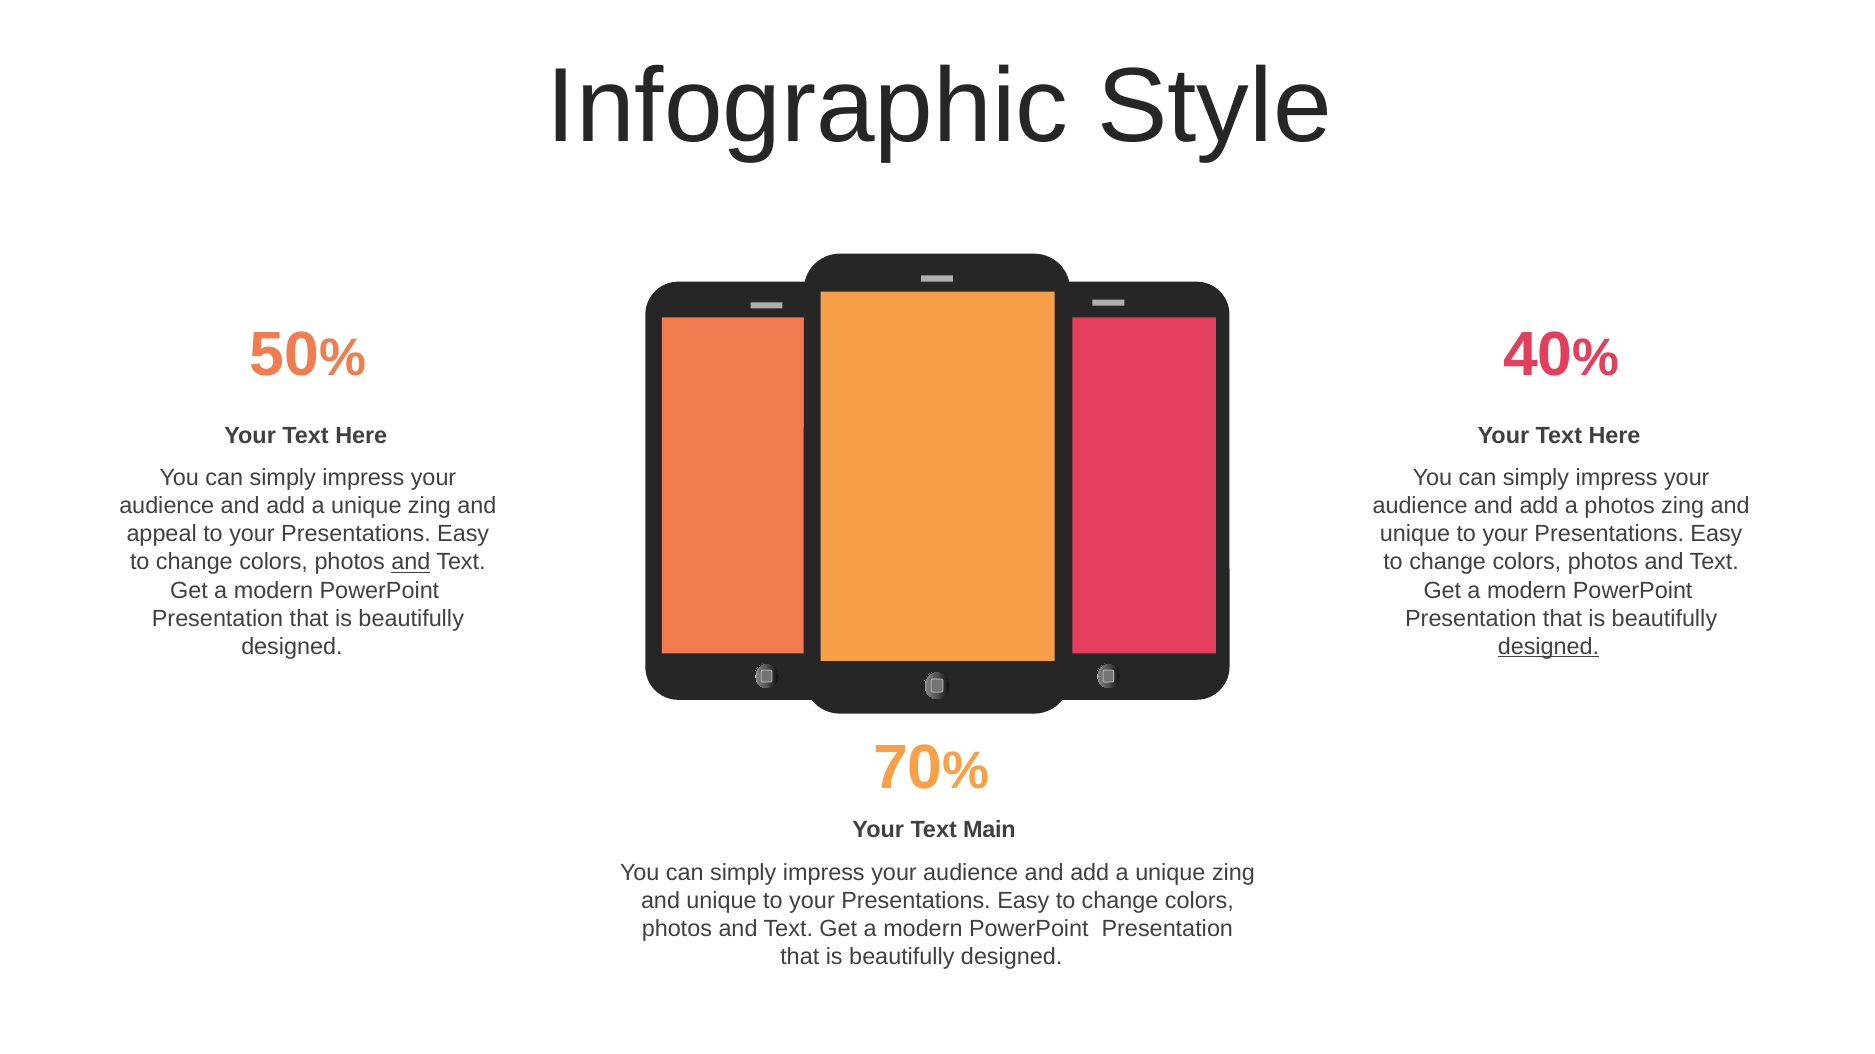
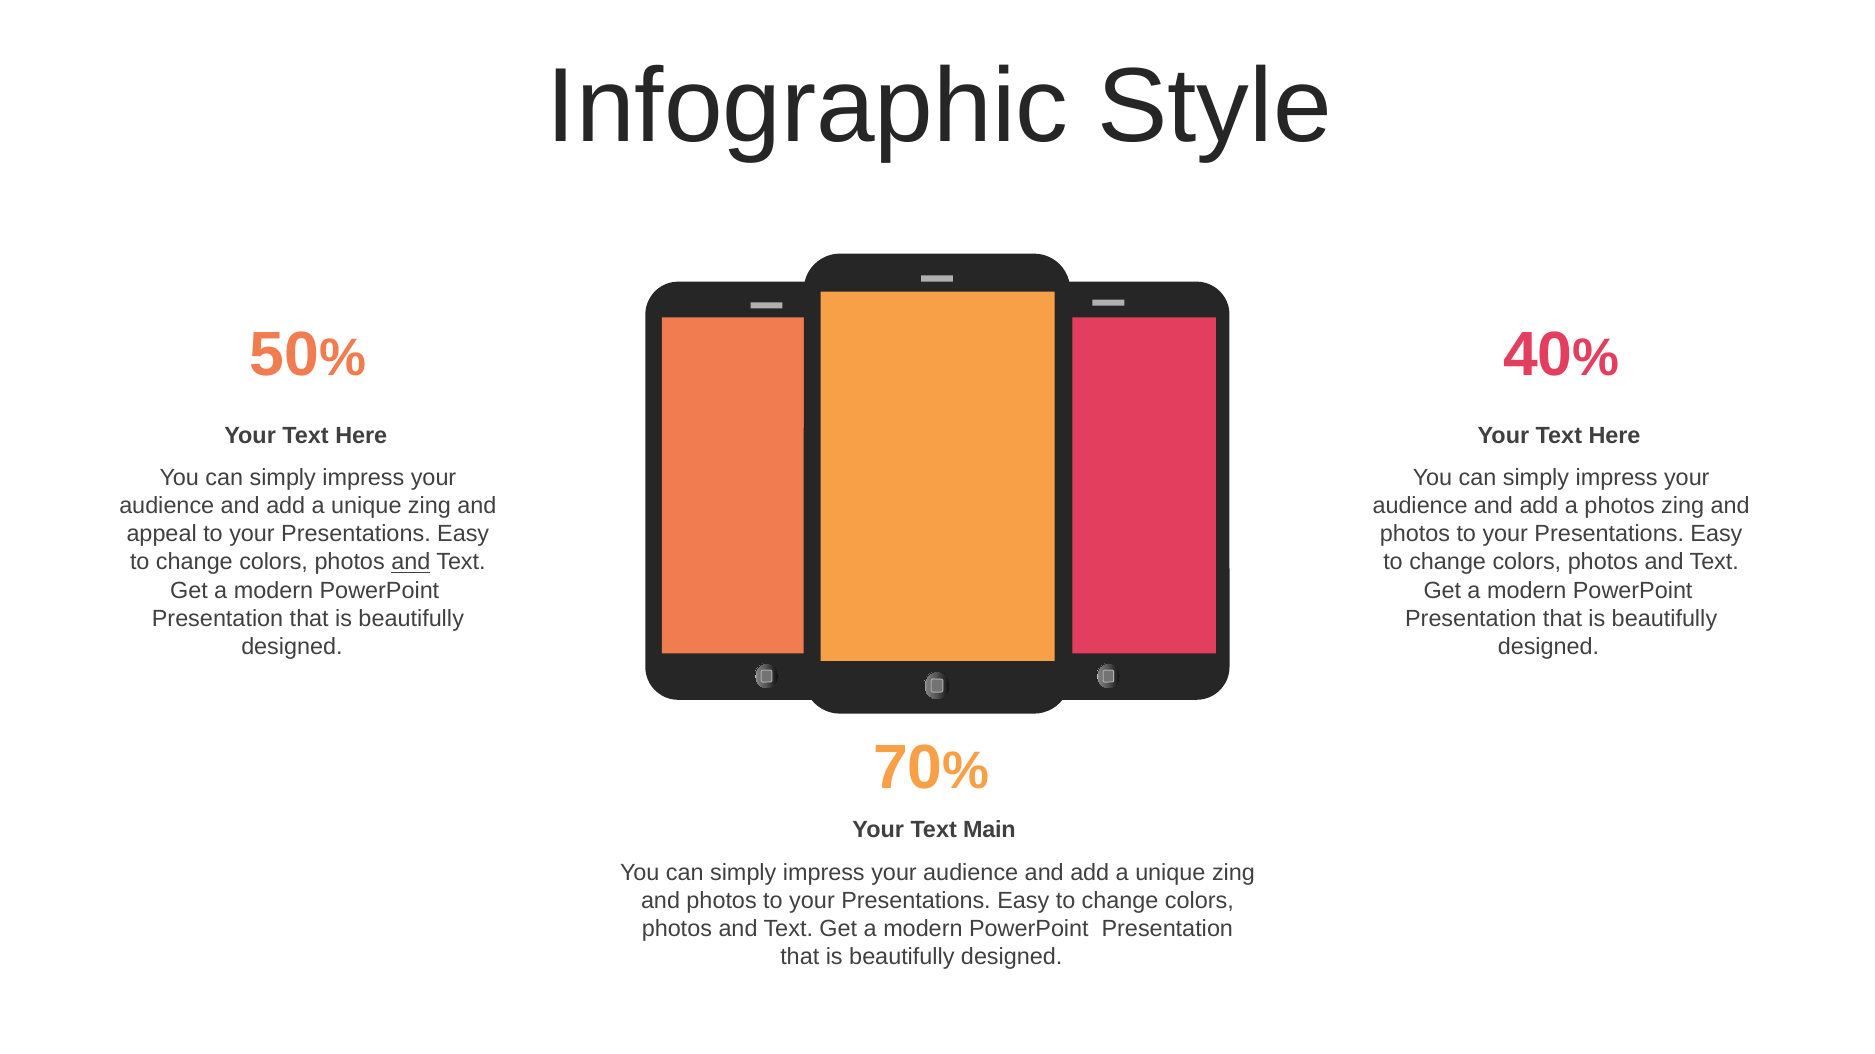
unique: unique -> photos (1415, 534)
designed underline: present -> none (1548, 647)
unique: unique -> photos (722, 901)
